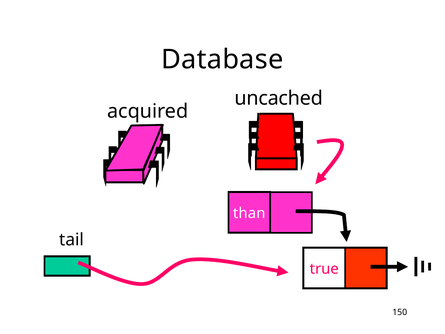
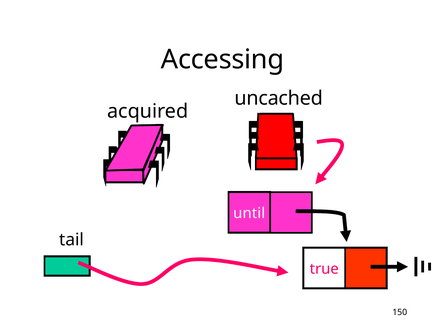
Database: Database -> Accessing (223, 59)
than: than -> until (249, 213)
